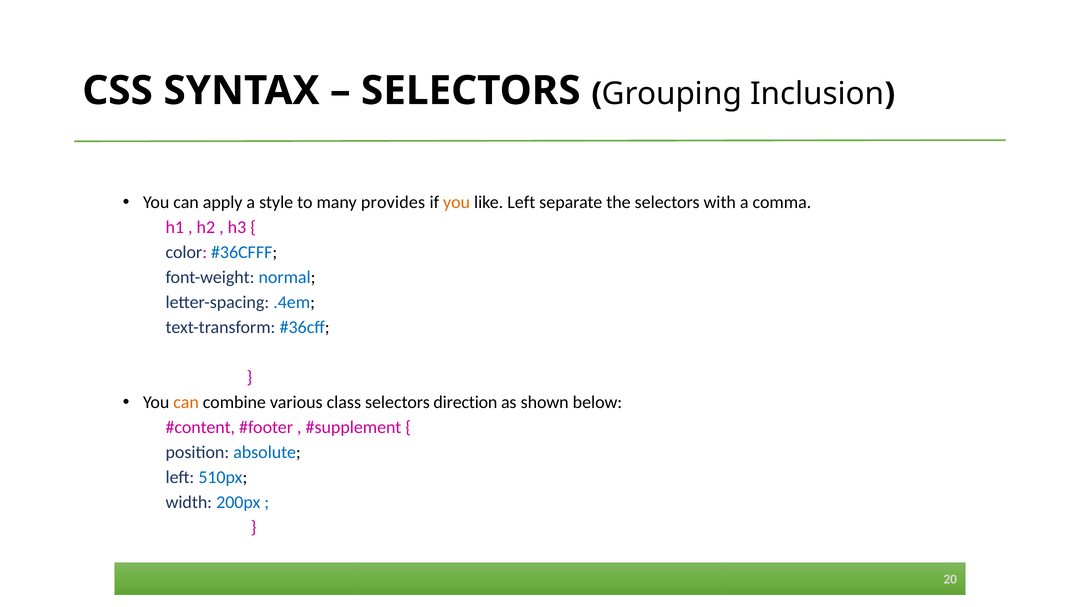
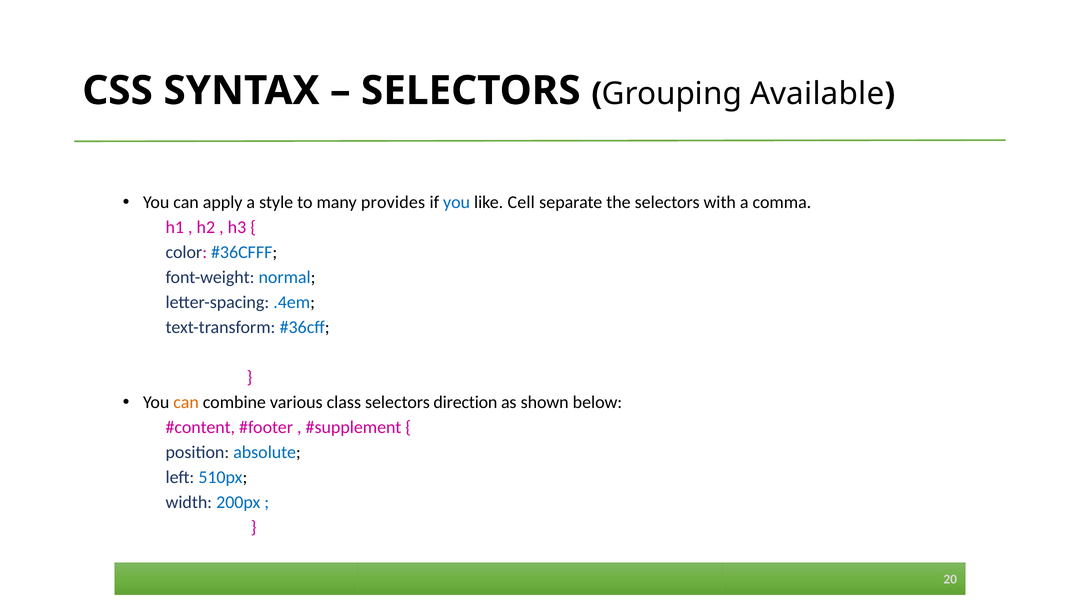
Inclusion: Inclusion -> Available (817, 94)
you colour: orange -> blue (457, 203)
like Left: Left -> Cell (521, 203)
